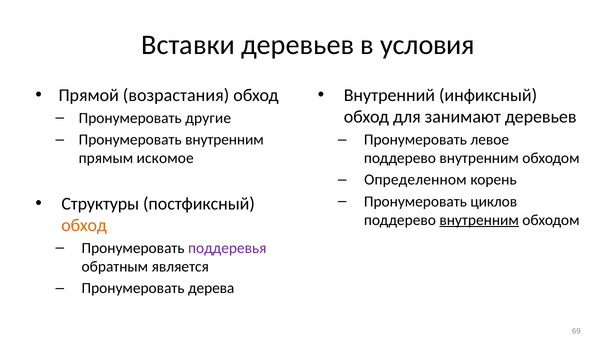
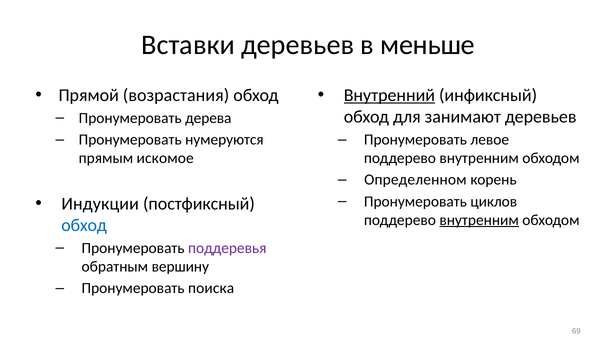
условия: условия -> меньше (428, 45)
Внутренний underline: none -> present (389, 95)
другие: другие -> дерева (208, 118)
Пронумеровать внутренним: внутренним -> нумеруются (224, 140)
Структуры: Структуры -> Индукции (100, 203)
обход colour: orange -> blue (84, 225)
является: является -> вершину (180, 266)
дерева: дерева -> поиска (211, 288)
